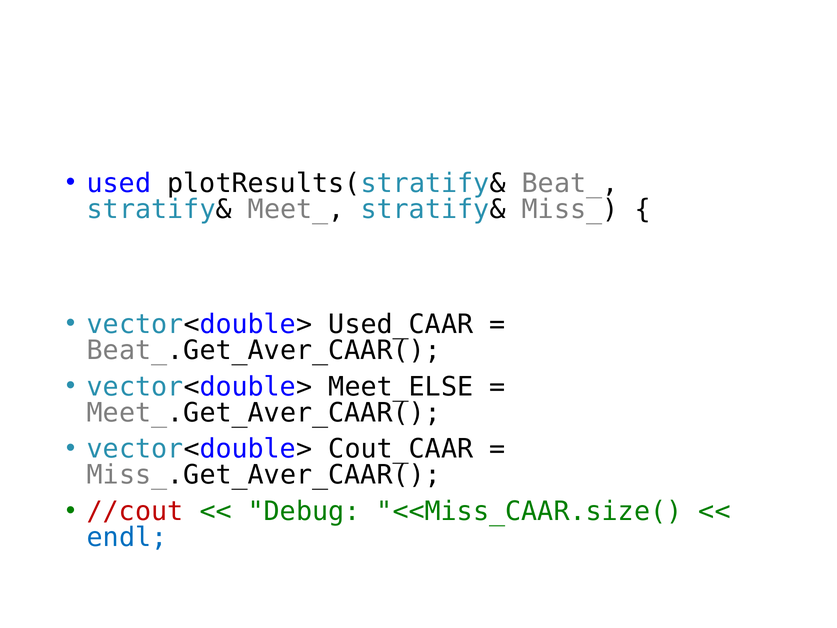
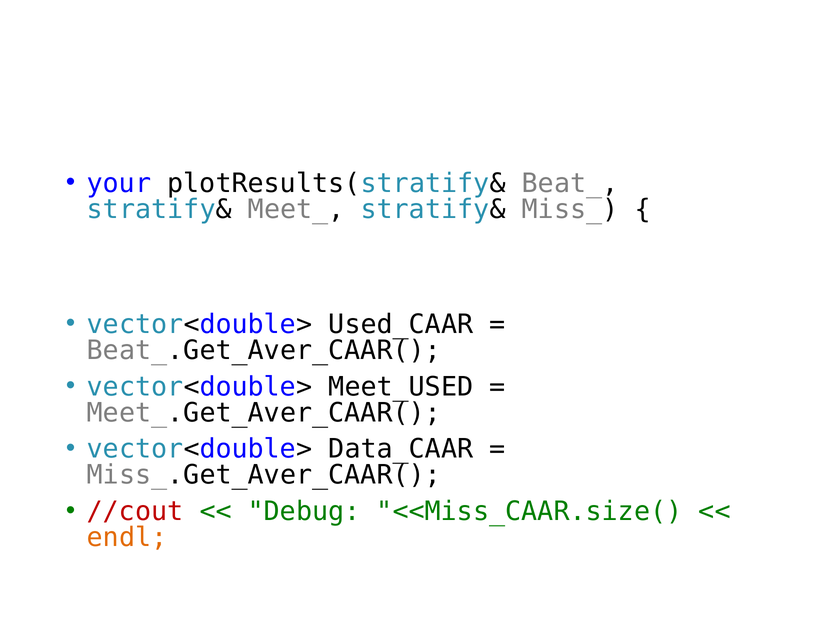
used: used -> your (119, 183)
Meet_ELSE: Meet_ELSE -> Meet_USED (401, 387)
Cout_CAAR: Cout_CAAR -> Data_CAAR (401, 449)
endl colour: blue -> orange (127, 537)
